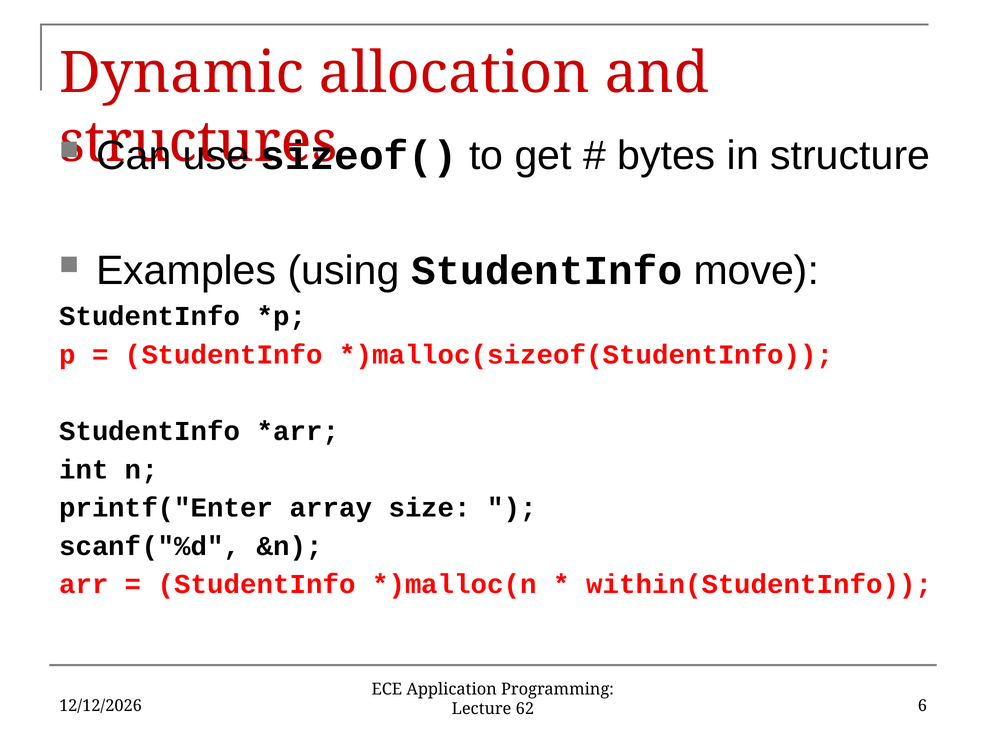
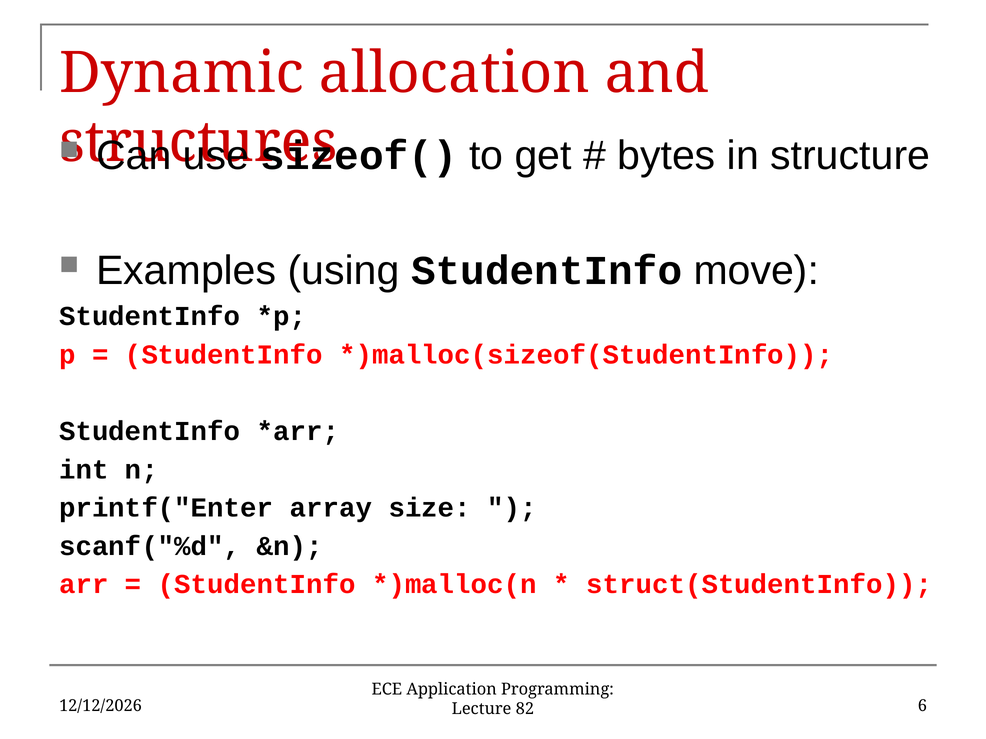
within(StudentInfo: within(StudentInfo -> struct(StudentInfo (759, 585)
62: 62 -> 82 (525, 709)
